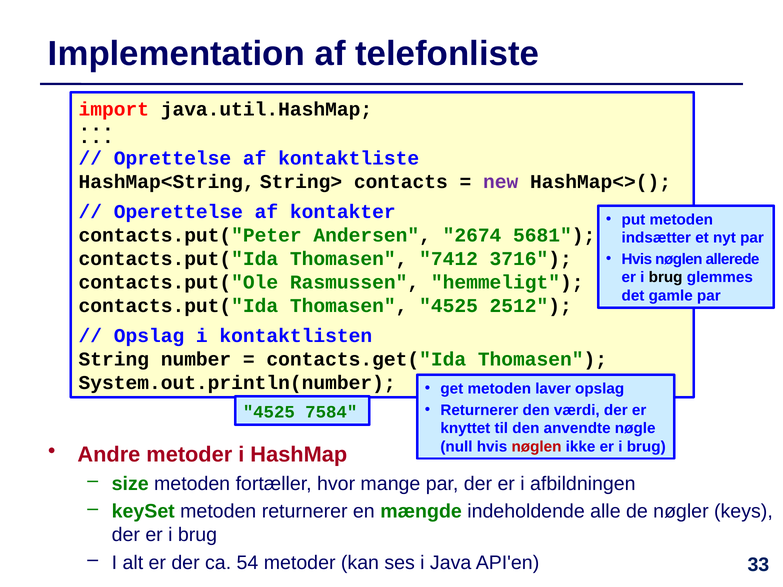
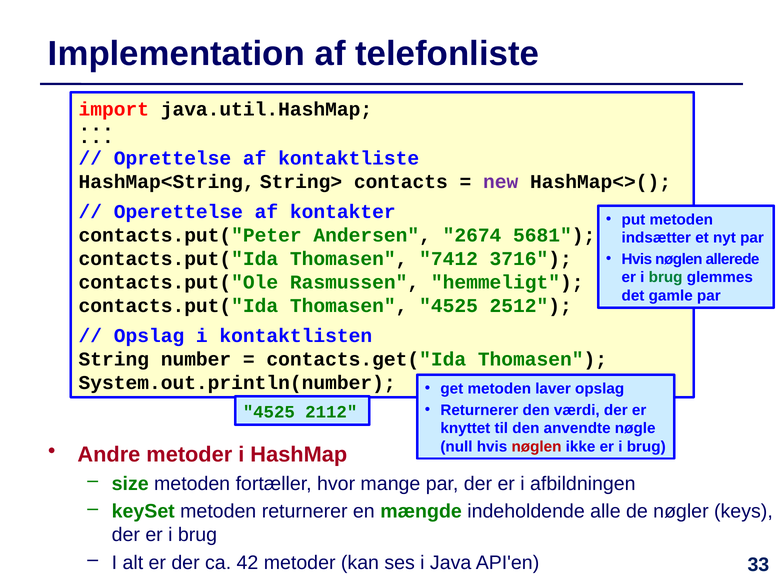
brug colour: black -> green (666, 278)
7584: 7584 -> 2112 (331, 412)
54: 54 -> 42 (247, 563)
